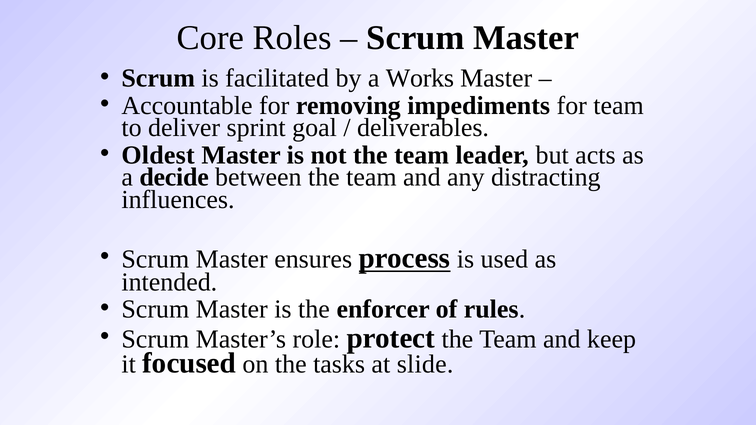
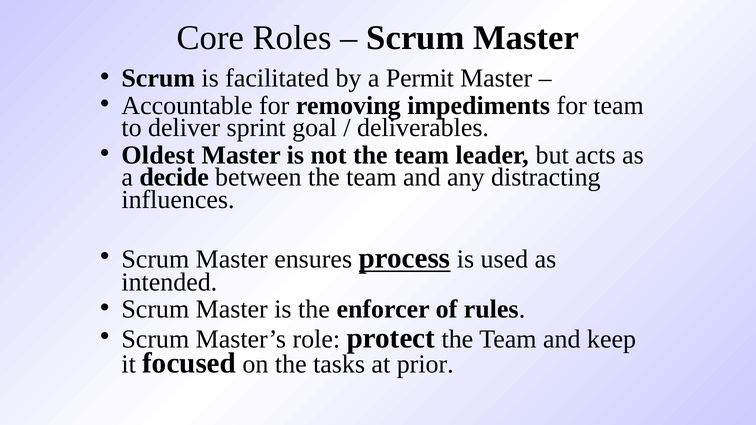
Works: Works -> Permit (420, 78)
slide: slide -> prior (425, 365)
